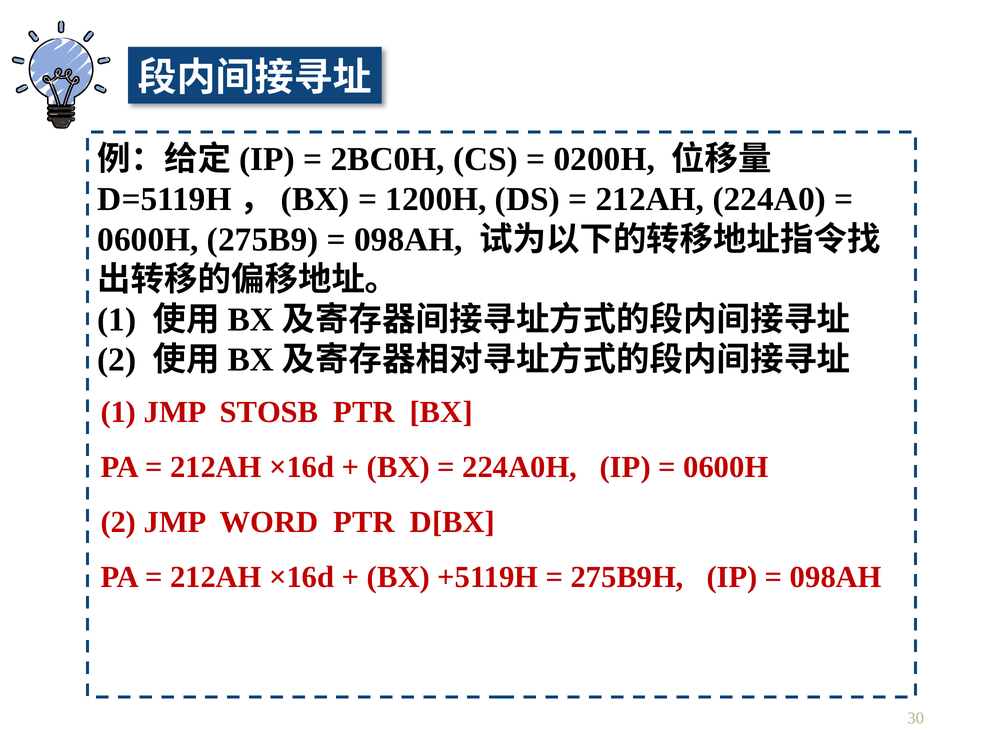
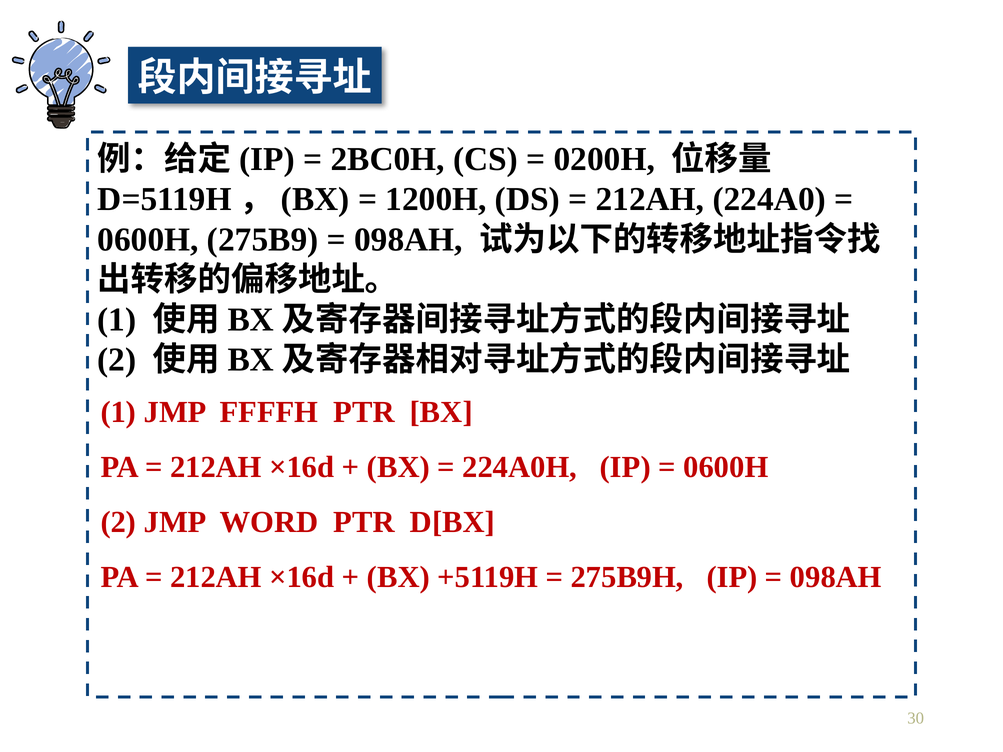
STOSB: STOSB -> FFFFH (269, 412)
